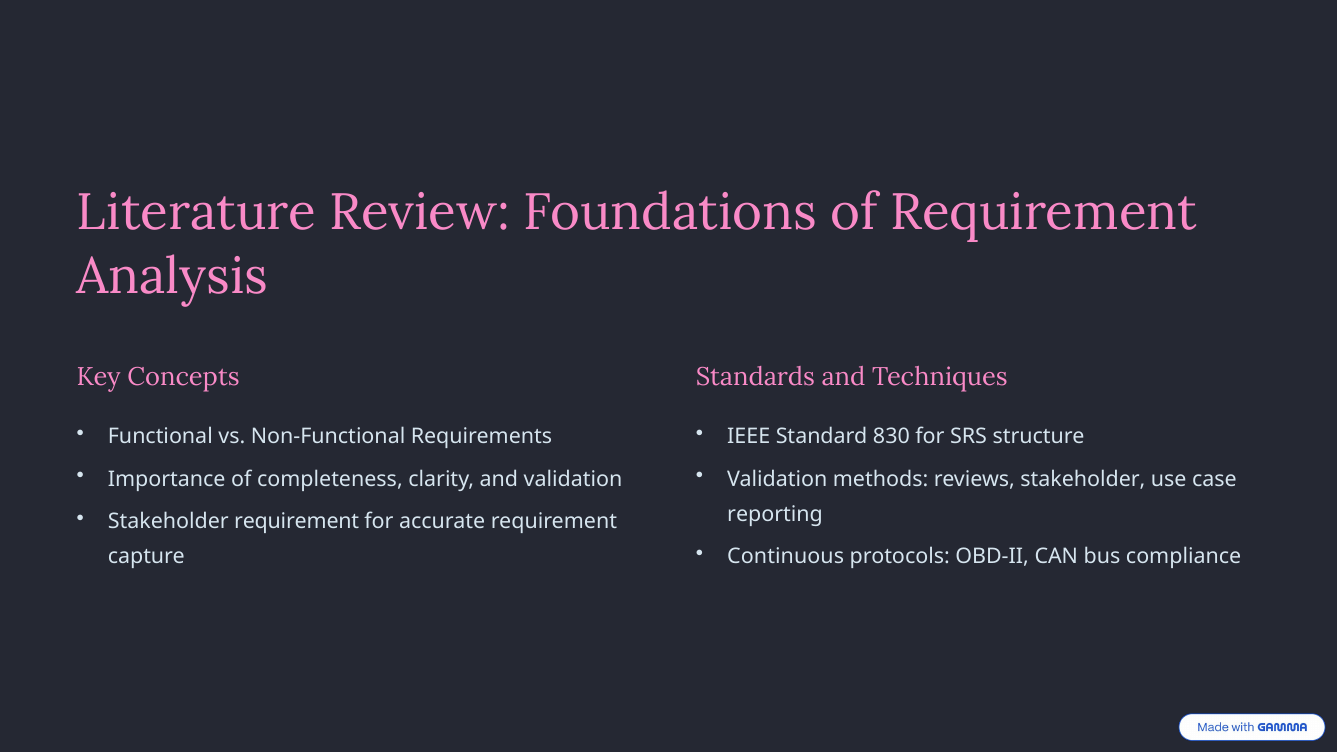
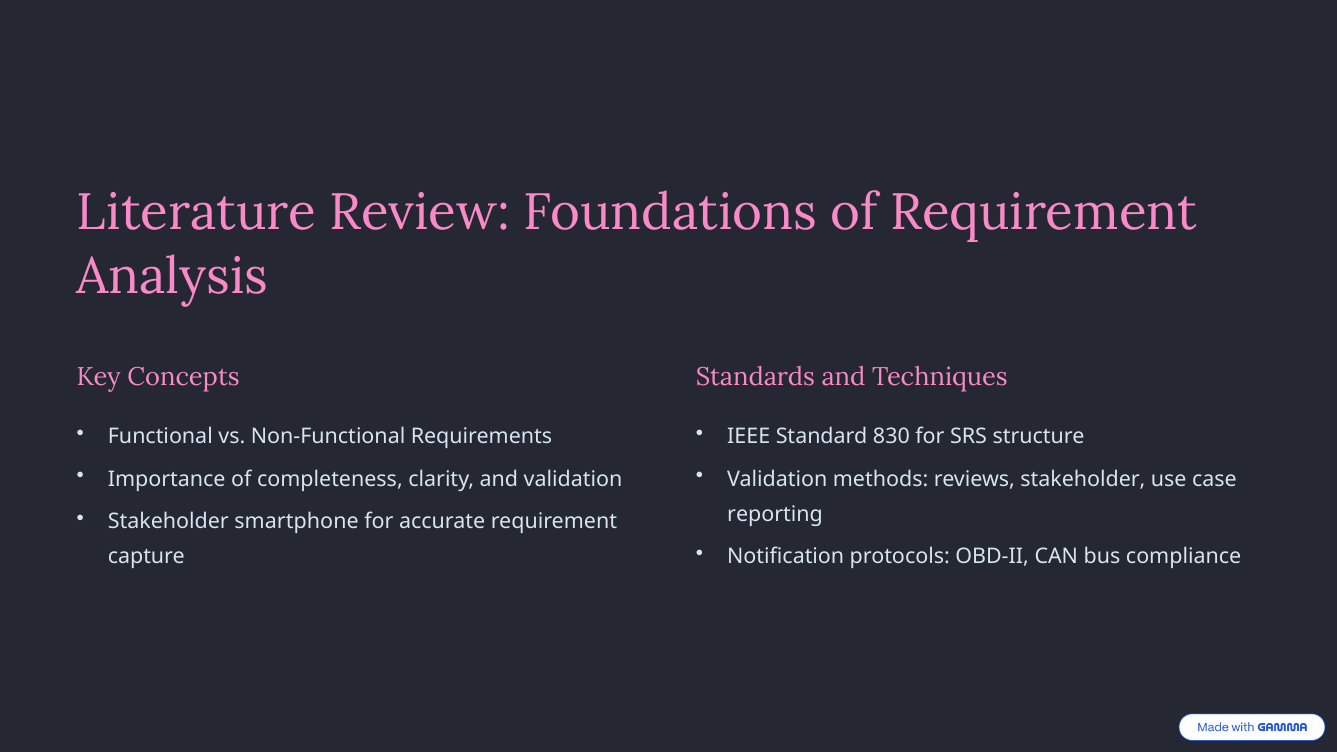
Stakeholder requirement: requirement -> smartphone (297, 522)
Continuous: Continuous -> Notification (786, 557)
